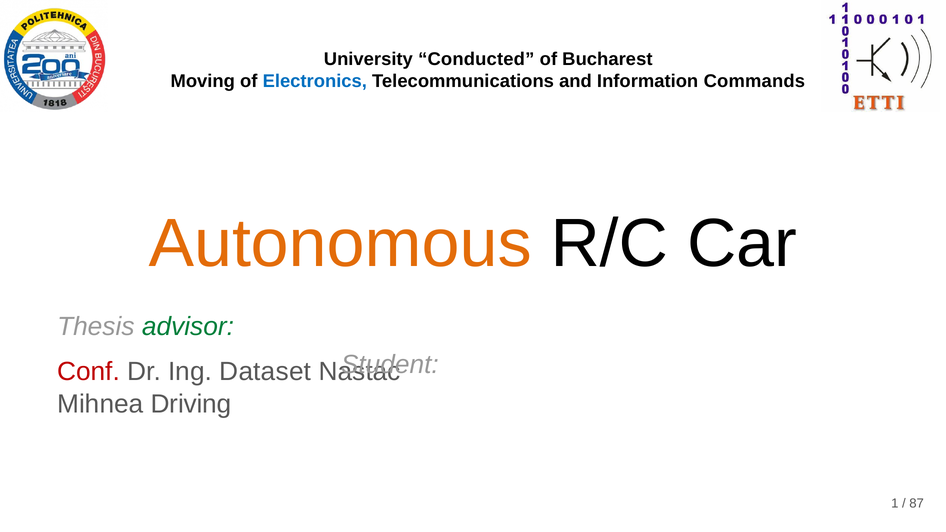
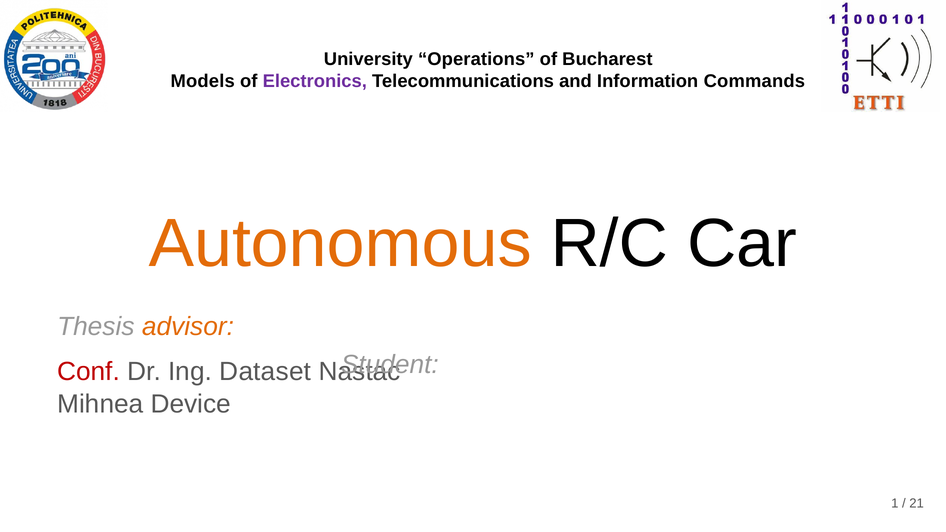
Conducted: Conducted -> Operations (476, 59)
Moving: Moving -> Models (203, 81)
Electronics colour: blue -> purple (315, 81)
advisor colour: green -> orange (188, 327)
Driving: Driving -> Device (191, 404)
87: 87 -> 21 (917, 504)
